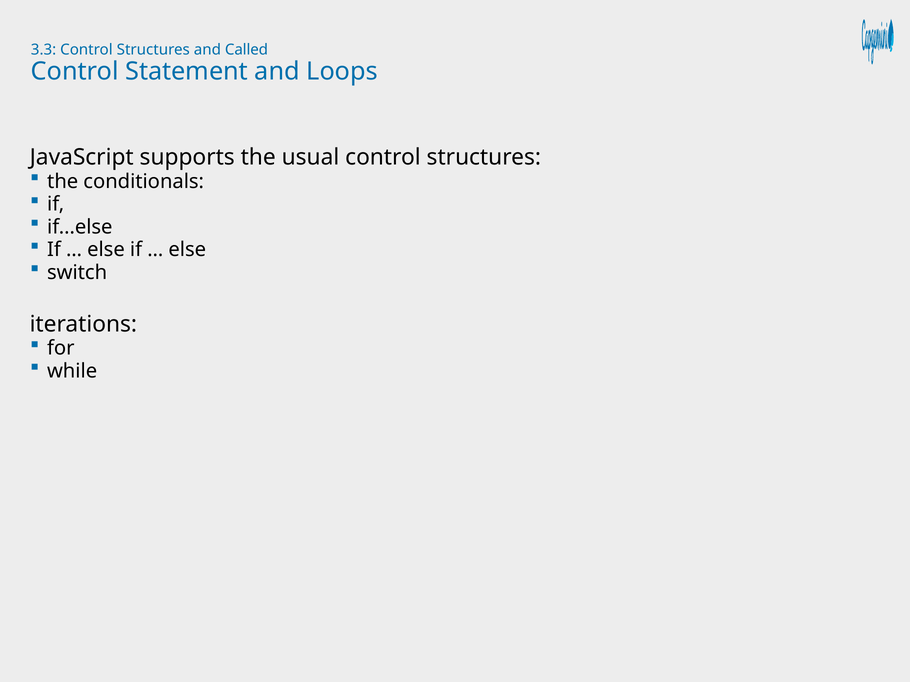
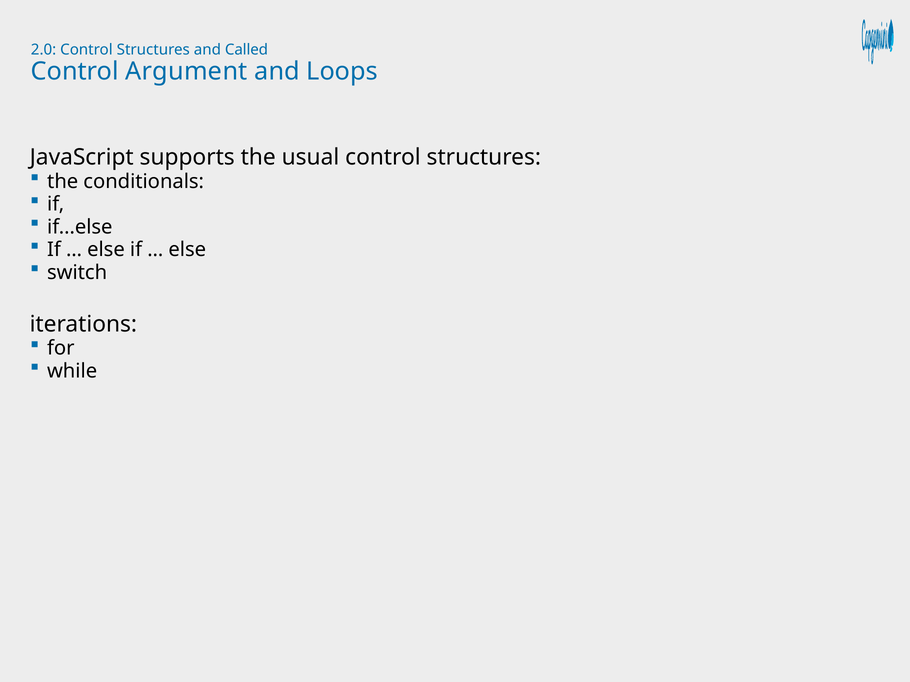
3.3: 3.3 -> 2.0 (44, 50)
Statement: Statement -> Argument (186, 72)
